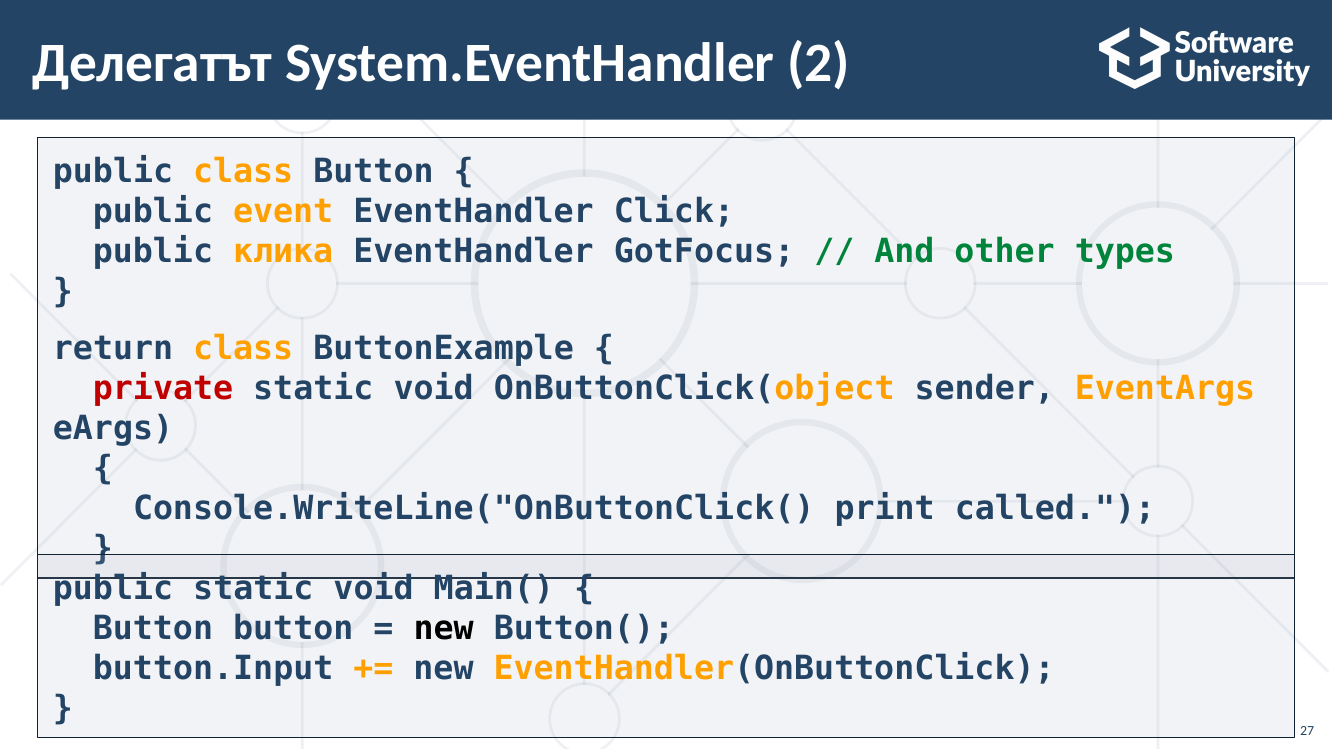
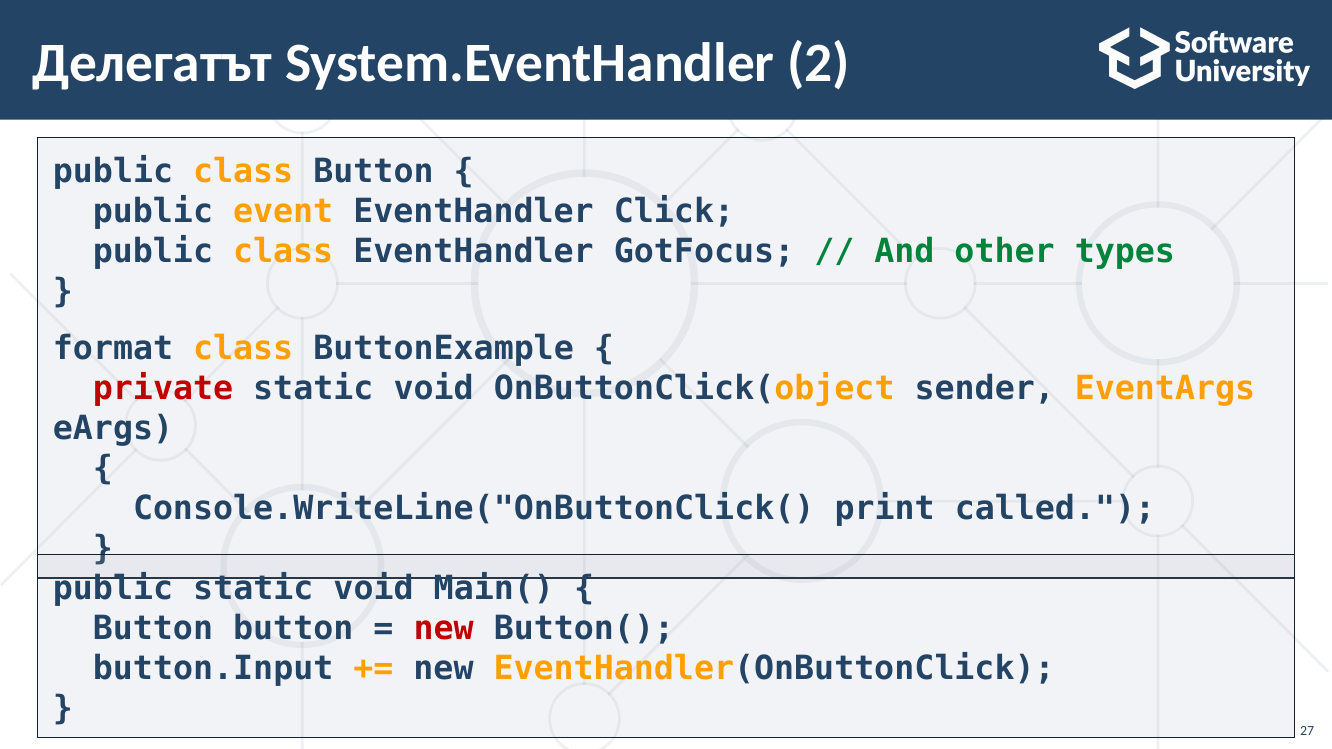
клика: клика -> class (283, 252)
return: return -> format (113, 349)
new colour: black -> red (444, 629)
